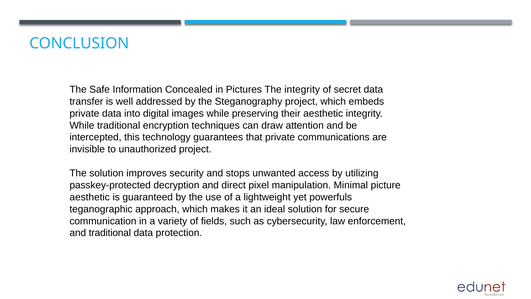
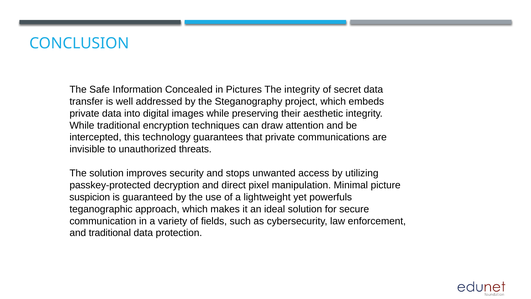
unauthorized project: project -> threats (195, 149)
aesthetic: aesthetic -> suspicion (90, 197)
